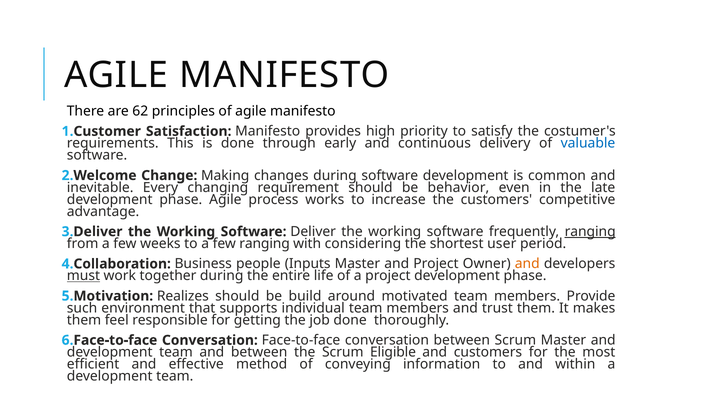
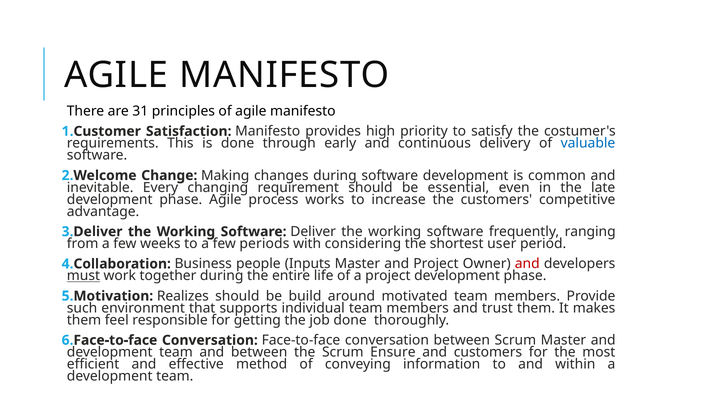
62: 62 -> 31 (140, 111)
behavior: behavior -> essential (458, 187)
ranging underline: present -> none (590, 232)
few ranging: ranging -> periods (264, 244)
and colour: orange -> red (527, 264)
Eligible: Eligible -> Ensure (393, 352)
